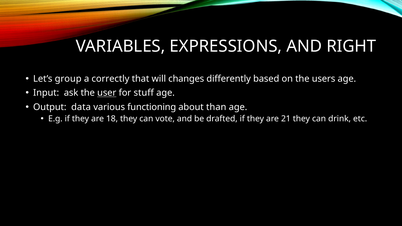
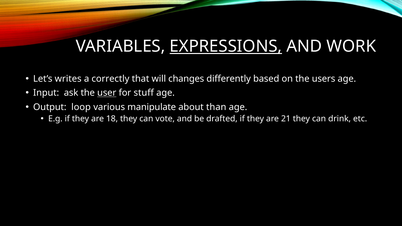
EXPRESSIONS underline: none -> present (226, 46)
RIGHT: RIGHT -> WORK (351, 46)
group: group -> writes (68, 79)
data: data -> loop (81, 107)
functioning: functioning -> manipulate (152, 107)
